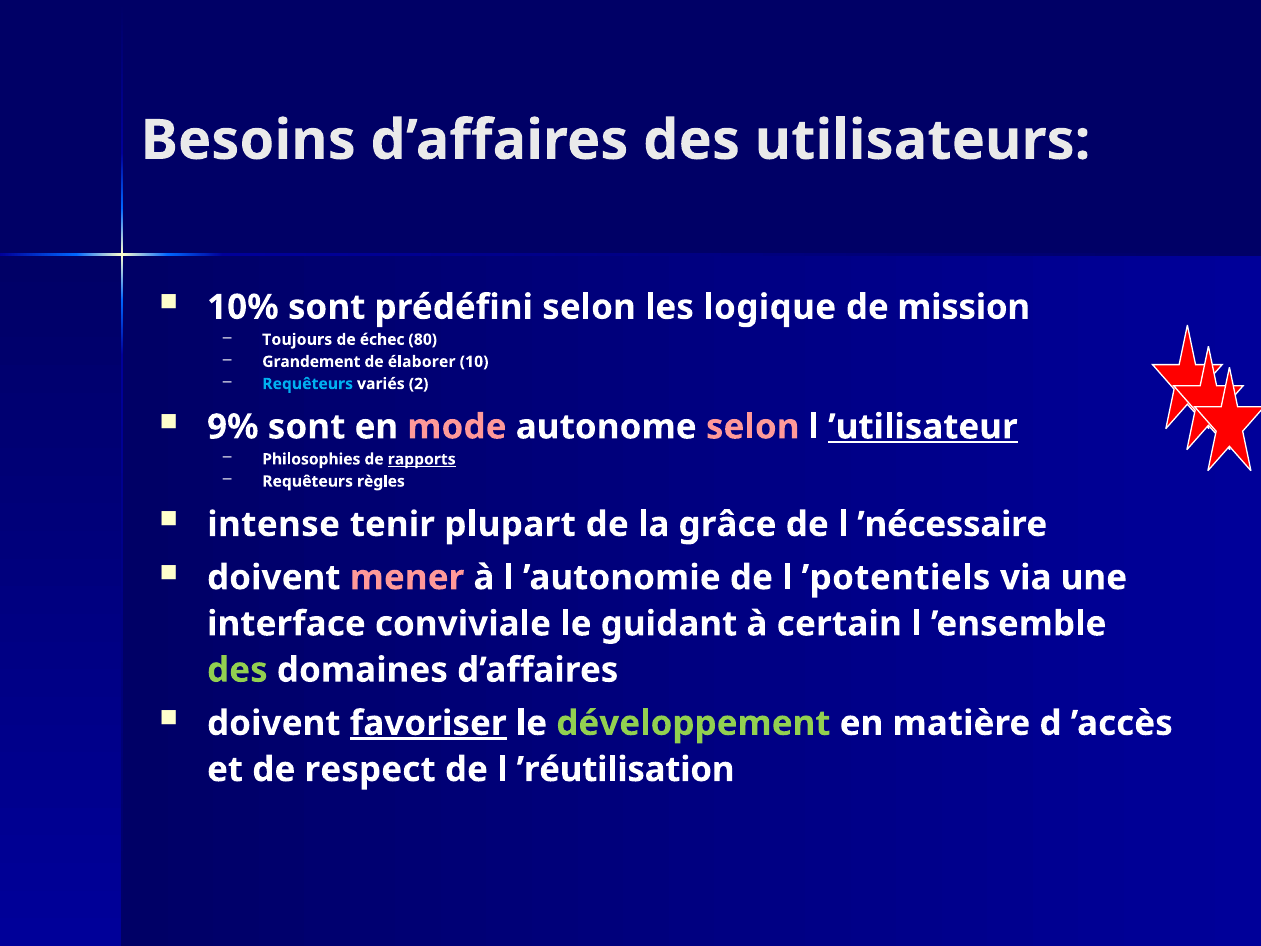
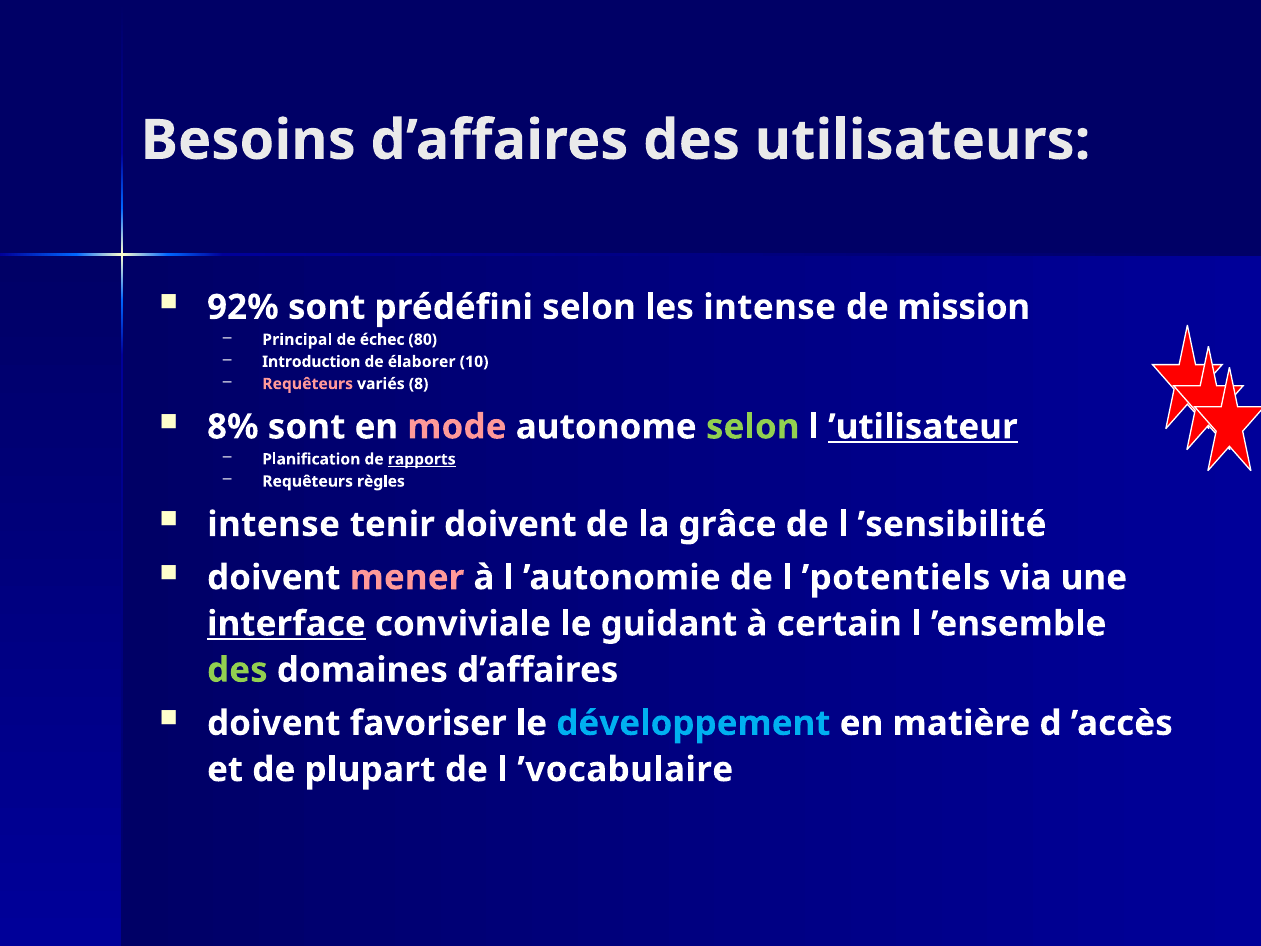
10%: 10% -> 92% (243, 307)
les logique: logique -> intense (770, 307)
Toujours: Toujours -> Principal (297, 339)
Grandement: Grandement -> Introduction (311, 362)
Requêteurs colour: light blue -> pink (308, 384)
2: 2 -> 8 (419, 384)
9%: 9% -> 8% (233, 427)
selon colour: pink -> light green (753, 427)
Philosophies: Philosophies -> Planification (311, 459)
tenir plupart: plupart -> doivent (510, 524)
’nécessaire: ’nécessaire -> ’sensibilité (952, 524)
interface underline: none -> present (286, 624)
favoriser underline: present -> none (428, 723)
développement colour: light green -> light blue (693, 723)
respect: respect -> plupart (370, 769)
’réutilisation: ’réutilisation -> ’vocabulaire (625, 769)
